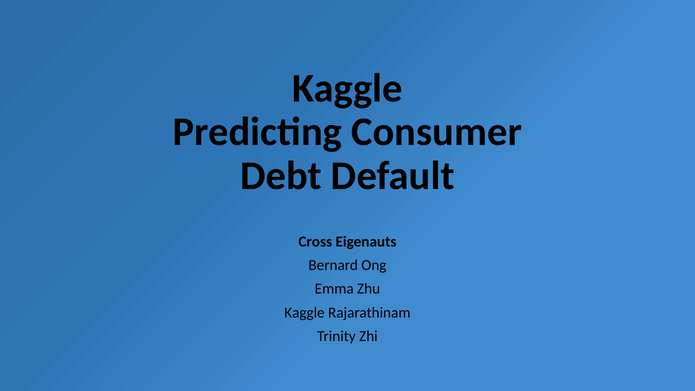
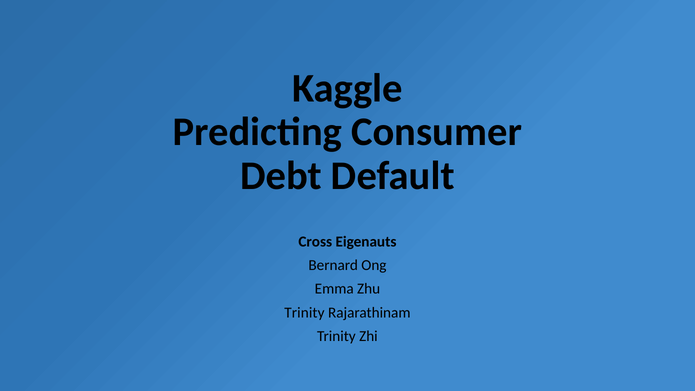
Kaggle: Kaggle -> Trinity (304, 313)
